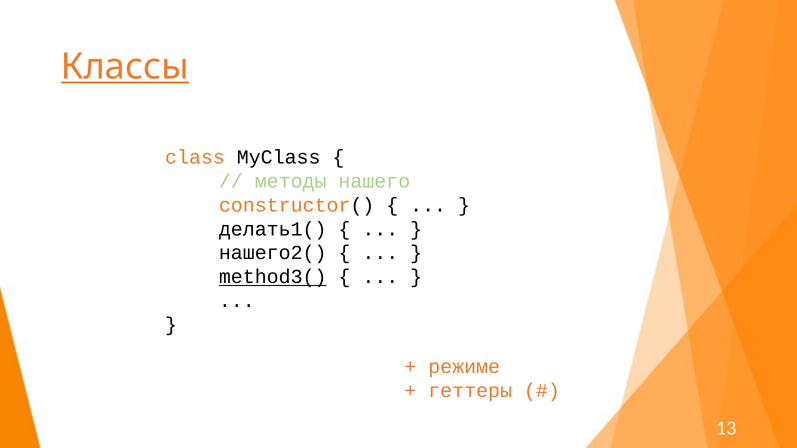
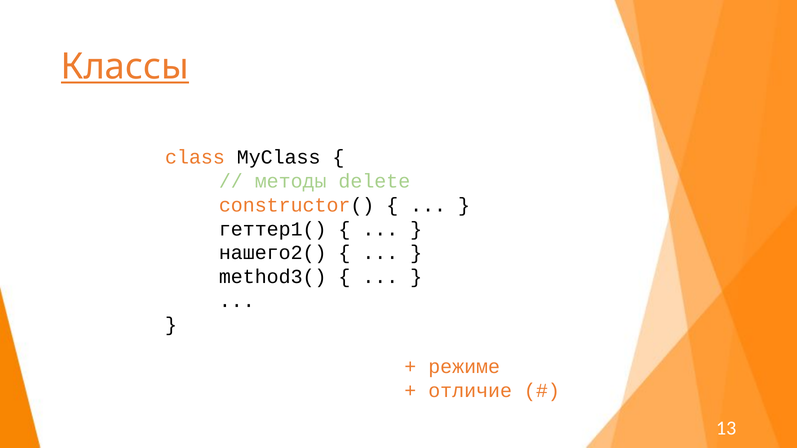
нашего: нашего -> delete (374, 181)
делать1(: делать1( -> геттер1( (273, 229)
method3( underline: present -> none (273, 277)
геттеры: геттеры -> отличие (470, 391)
